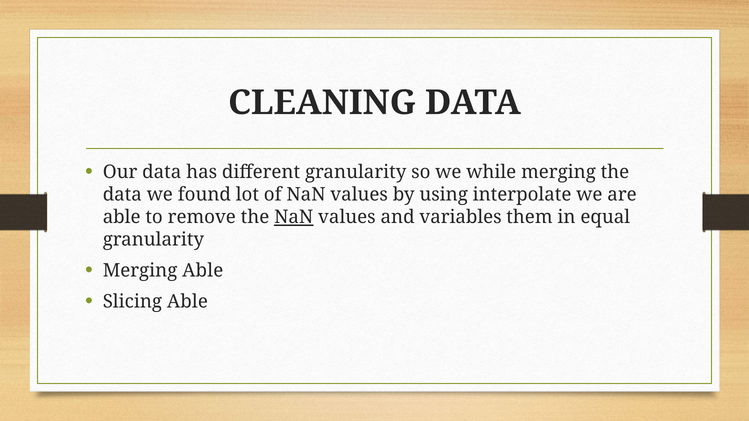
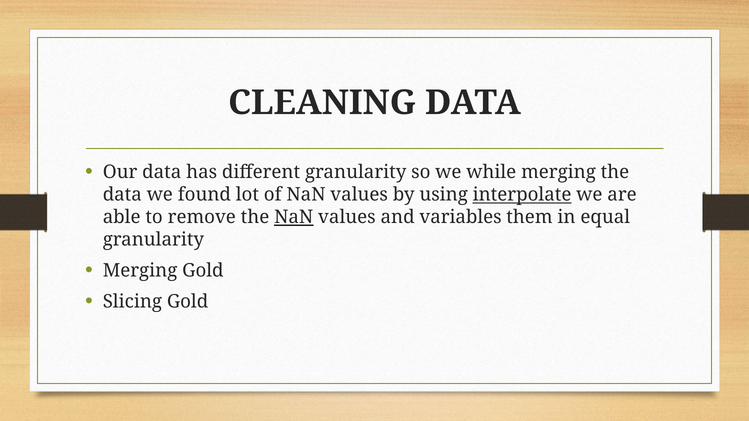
interpolate underline: none -> present (522, 195)
Merging Able: Able -> Gold (203, 271)
Slicing Able: Able -> Gold (188, 302)
